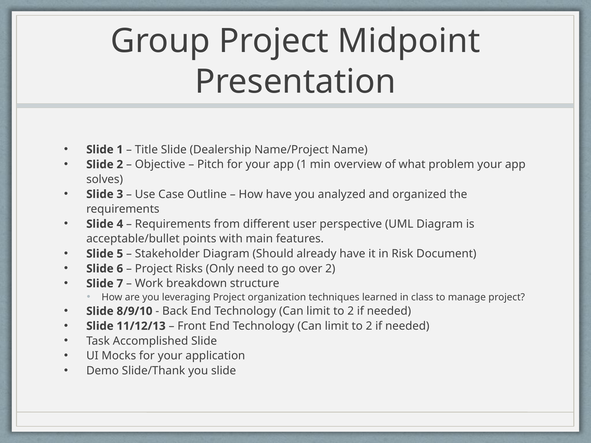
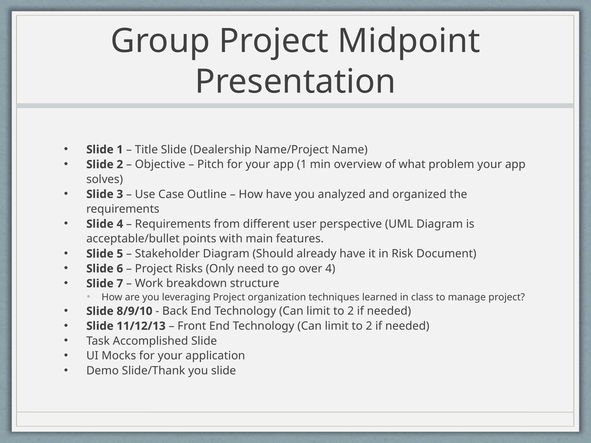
over 2: 2 -> 4 (330, 269)
